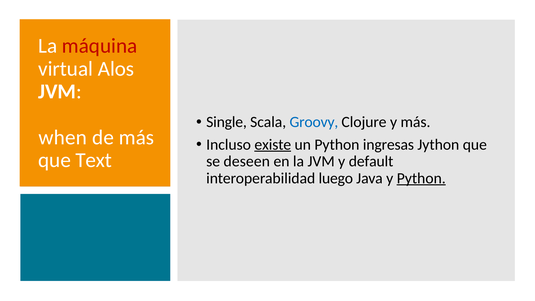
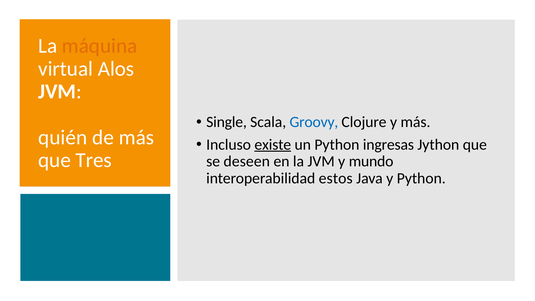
máquina colour: red -> orange (100, 46)
when: when -> quién (63, 137)
Text: Text -> Tres (94, 160)
default: default -> mundo (371, 161)
luego: luego -> estos (336, 178)
Python underline: present -> none (421, 178)
